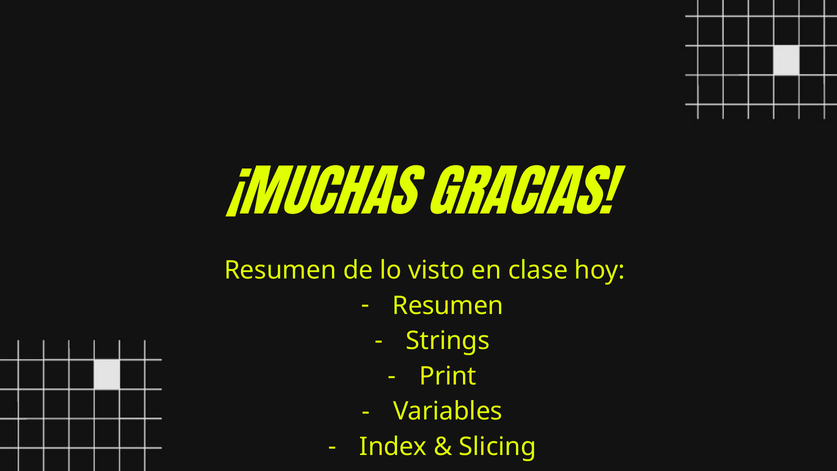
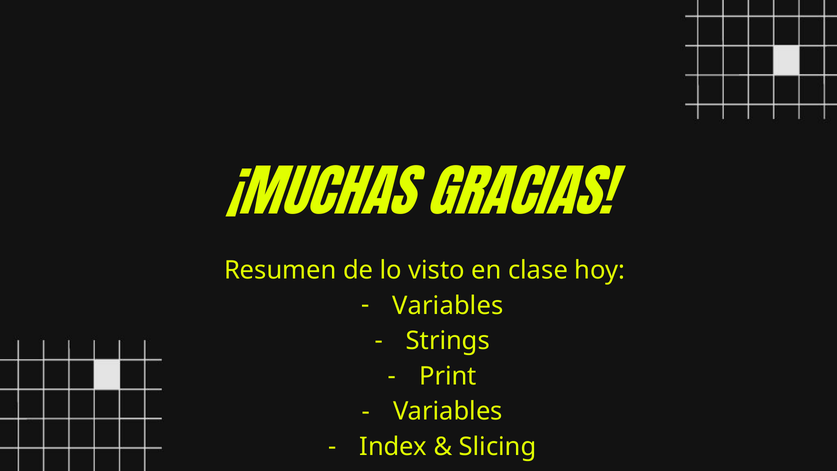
Resumen: Resumen -> Variables (448, 305)
